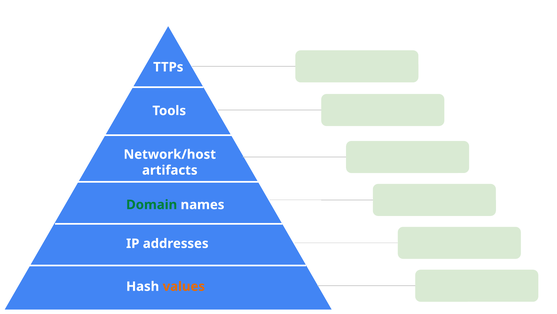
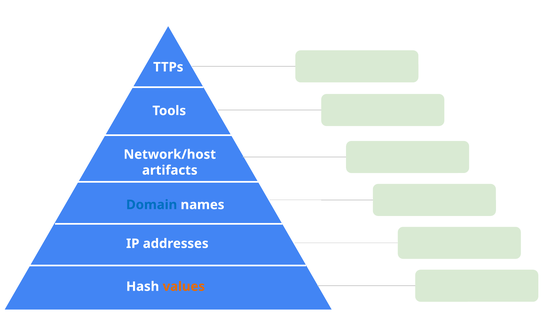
Domain colour: green -> blue (152, 204)
